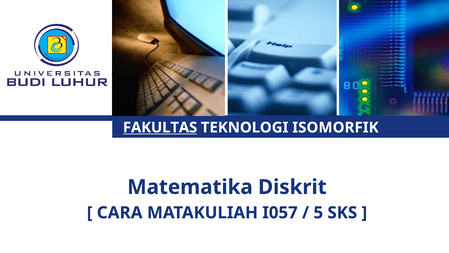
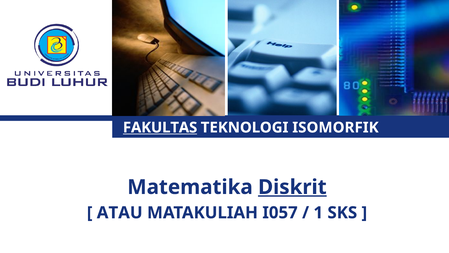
Diskrit underline: none -> present (292, 187)
CARA: CARA -> ATAU (120, 212)
5: 5 -> 1 (318, 212)
